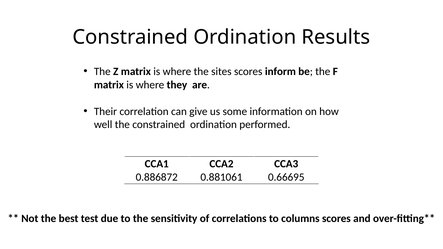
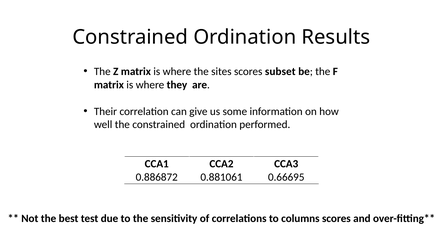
inform: inform -> subset (280, 72)
